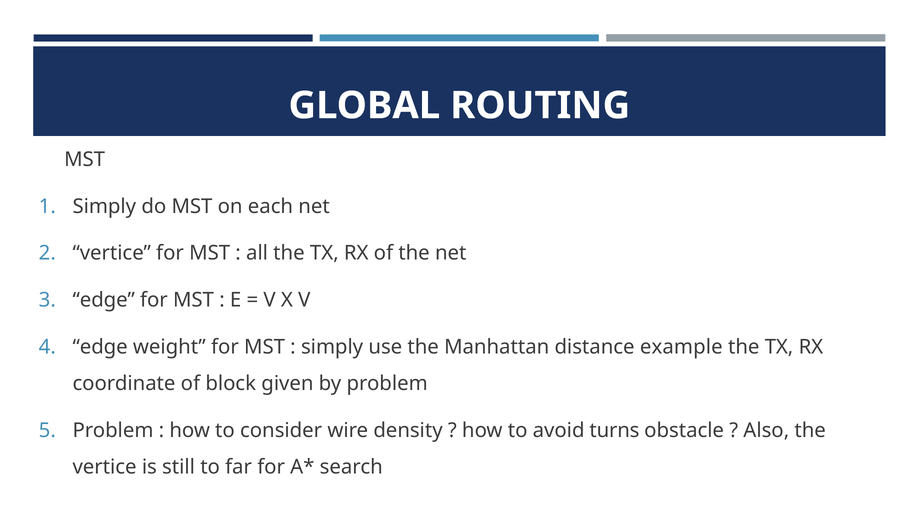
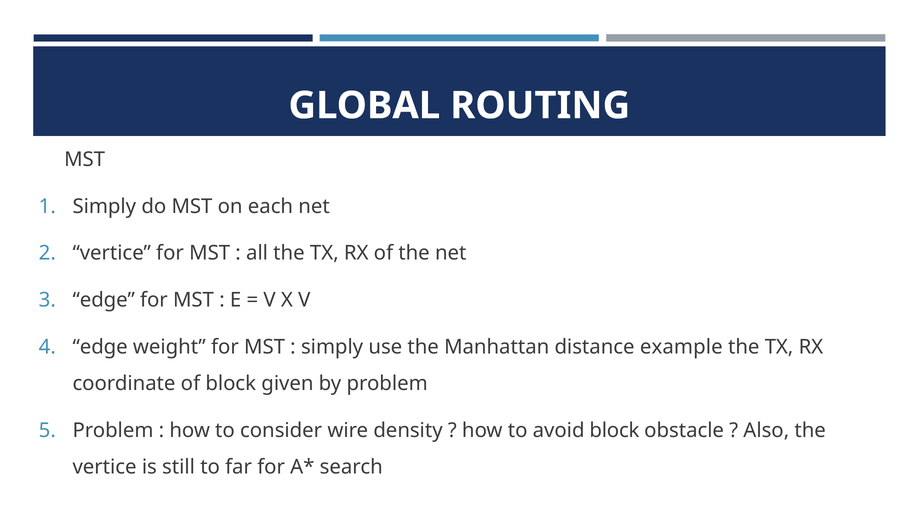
avoid turns: turns -> block (614, 431)
